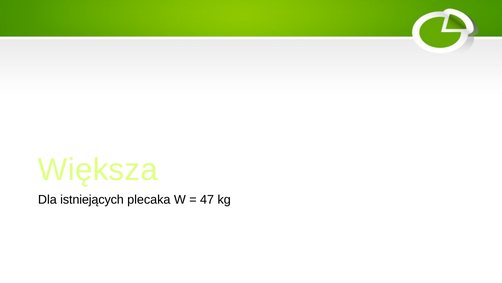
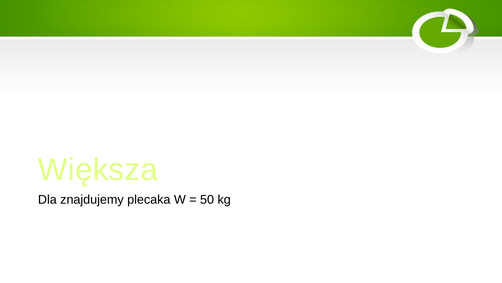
istniejących: istniejących -> znajdujemy (92, 199)
47: 47 -> 50 (207, 199)
